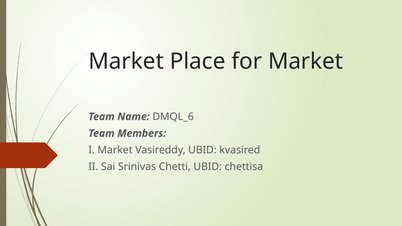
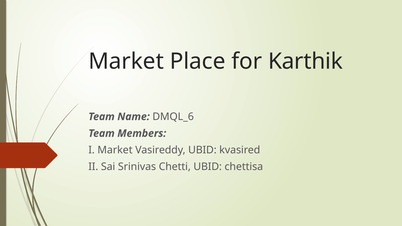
for Market: Market -> Karthik (305, 61)
